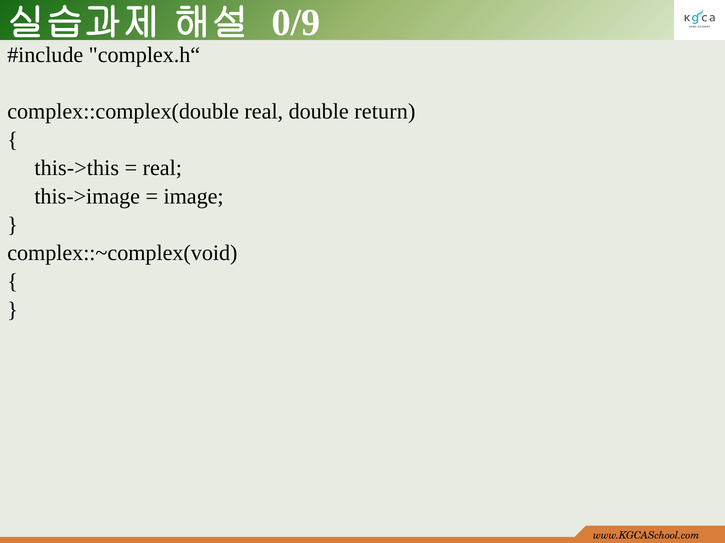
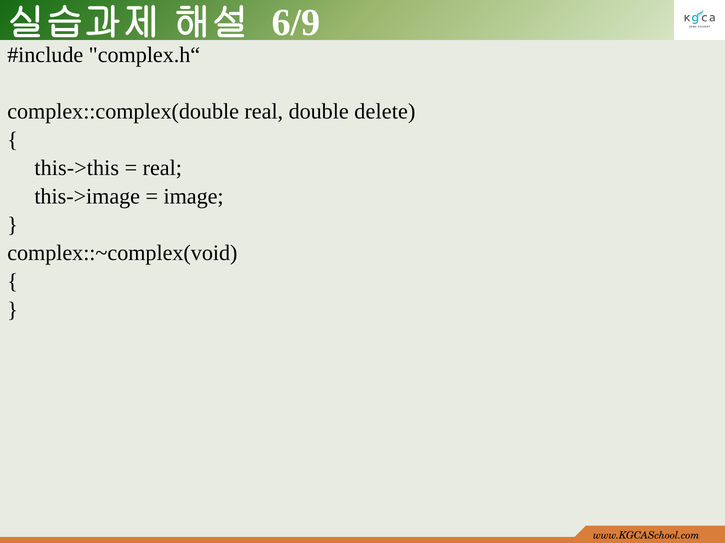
0/9: 0/9 -> 6/9 (296, 22)
return: return -> delete (385, 112)
